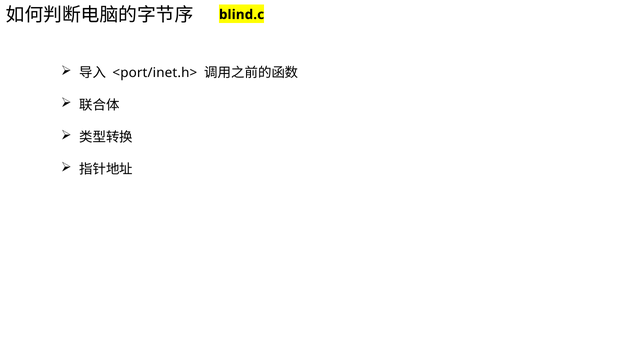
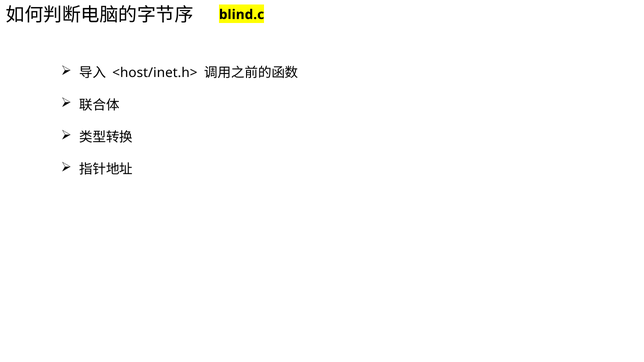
<port/inet.h>: <port/inet.h> -> <host/inet.h> (155, 73)
